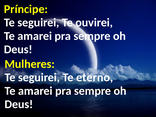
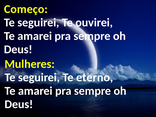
Príncipe: Príncipe -> Começo (26, 9)
